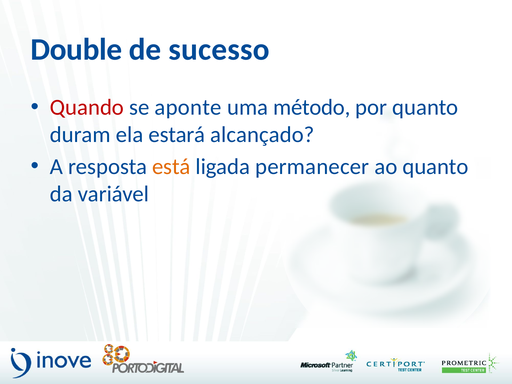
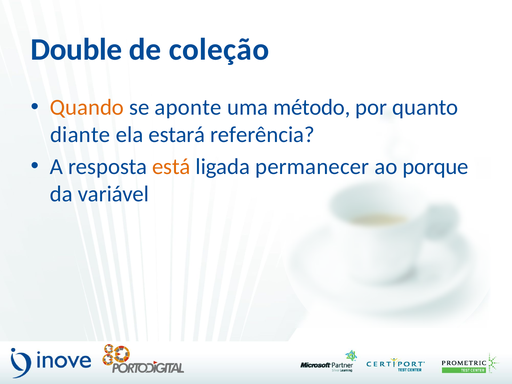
sucesso: sucesso -> coleção (219, 50)
Quando colour: red -> orange (87, 107)
duram: duram -> diante (80, 135)
alcançado: alcançado -> referência (262, 135)
ao quanto: quanto -> porque (436, 167)
